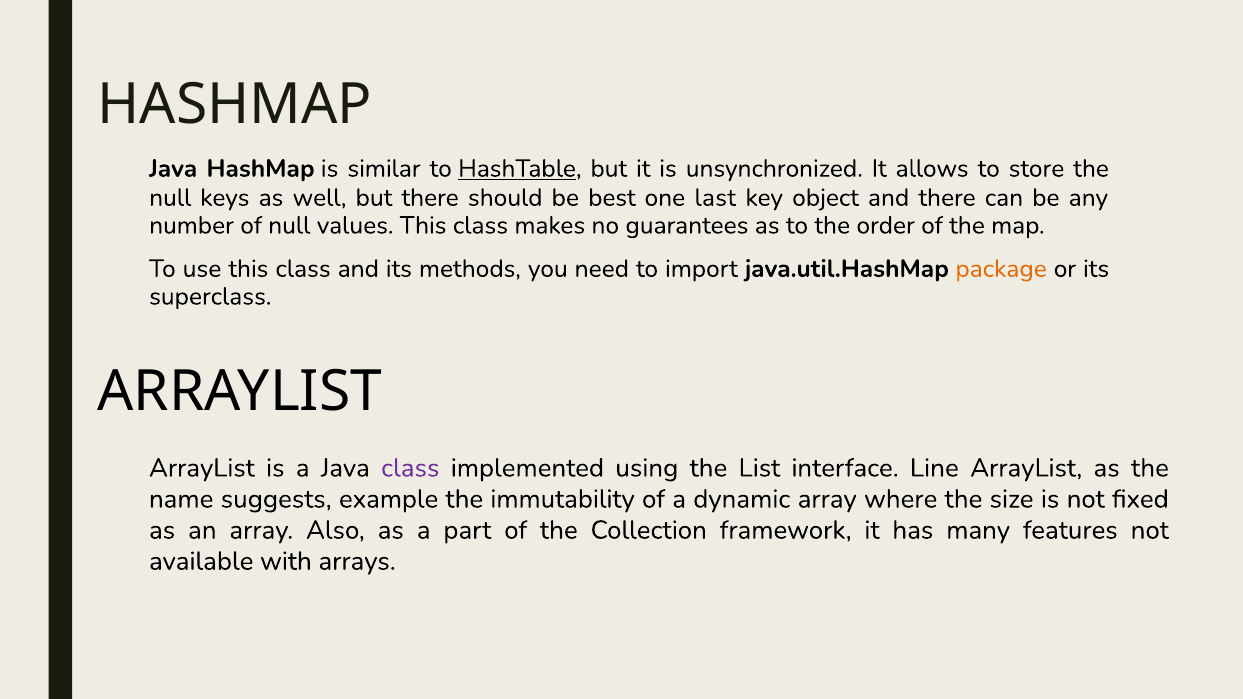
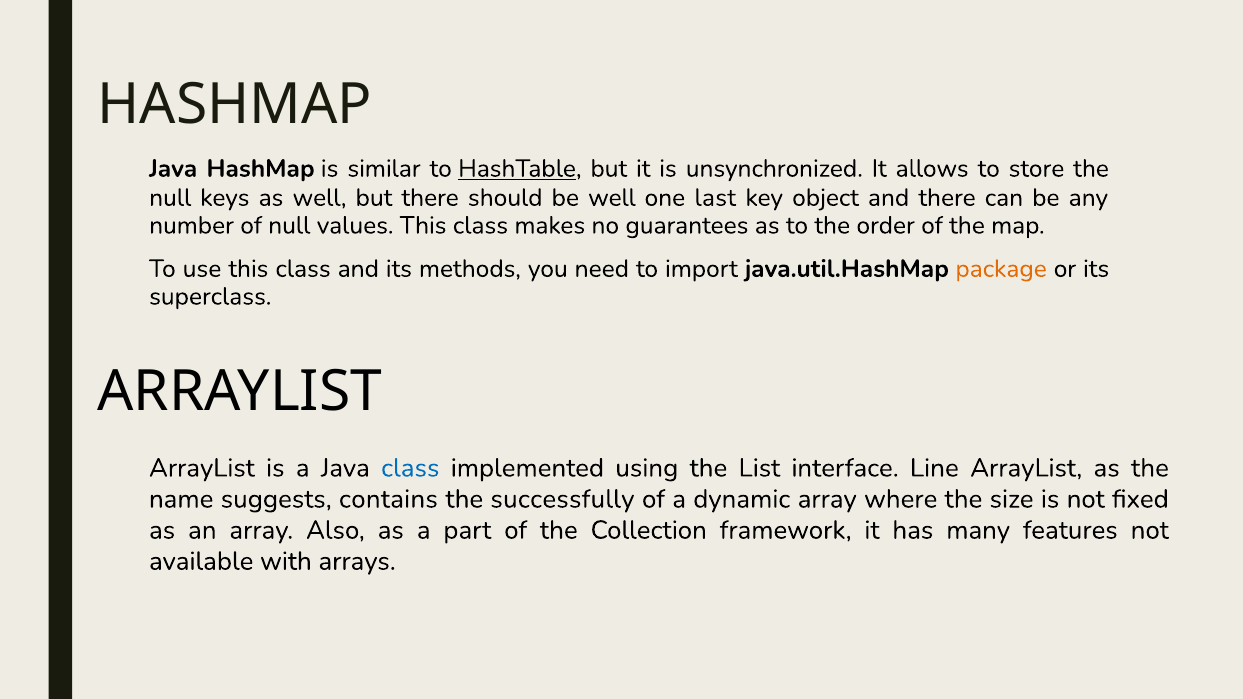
be best: best -> well (612, 198)
class colour: purple -> blue (410, 468)
example: example -> contains (388, 499)
immutability: immutability -> successfully (562, 499)
